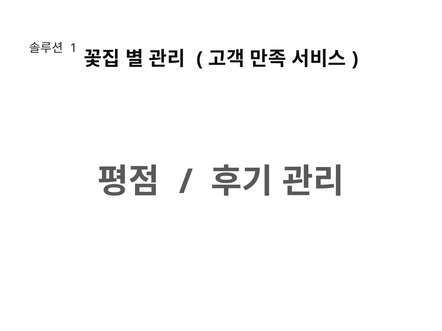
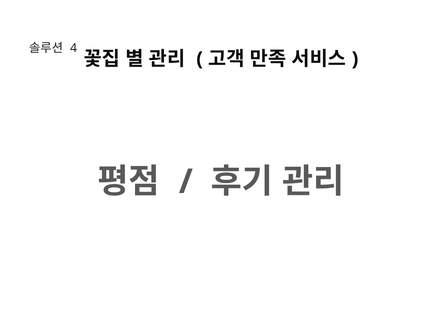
1: 1 -> 4 (74, 48)
